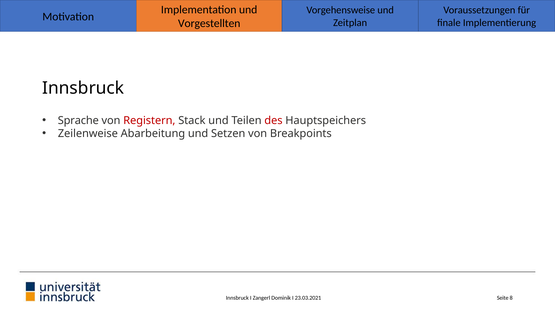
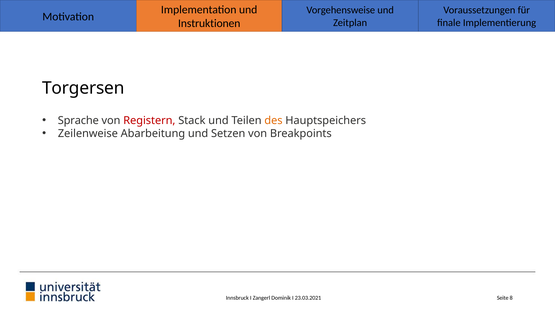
Vorgestellten: Vorgestellten -> Instruktionen (209, 24)
Innsbruck: Innsbruck -> Torgersen (83, 88)
des colour: red -> orange (273, 121)
